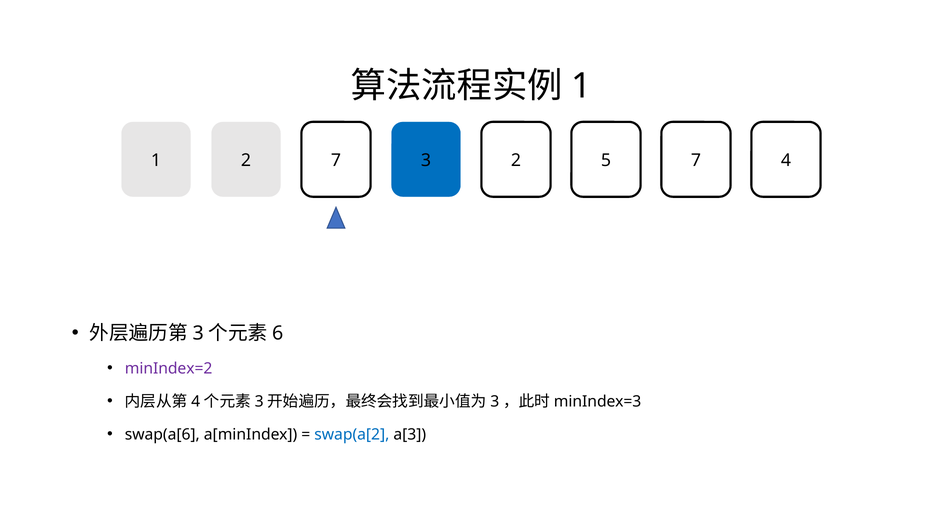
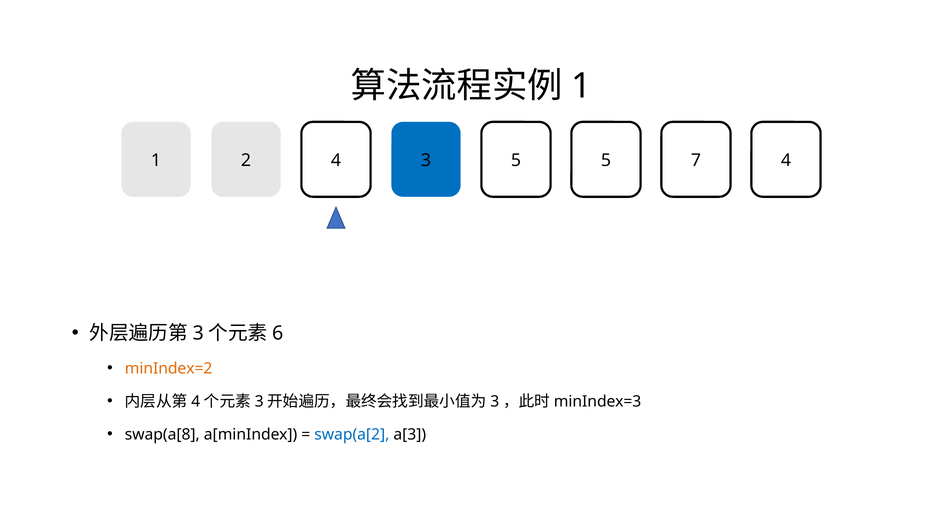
2 7: 7 -> 4 (336, 161)
3 2: 2 -> 5 (516, 161)
minIndex=2 colour: purple -> orange (169, 368)
swap(a[6: swap(a[6 -> swap(a[8 (162, 435)
